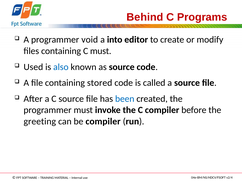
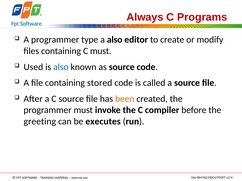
Behind: Behind -> Always (145, 17)
void: void -> type (90, 40)
a into: into -> also (115, 40)
been colour: blue -> orange (125, 99)
be compiler: compiler -> executes (103, 122)
